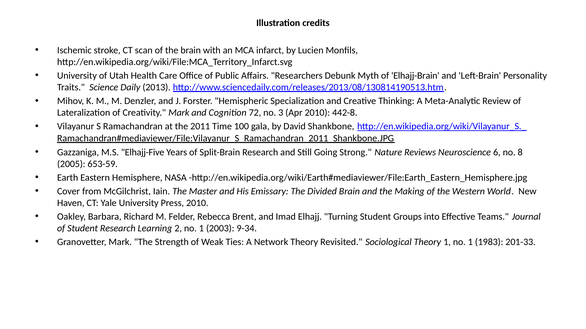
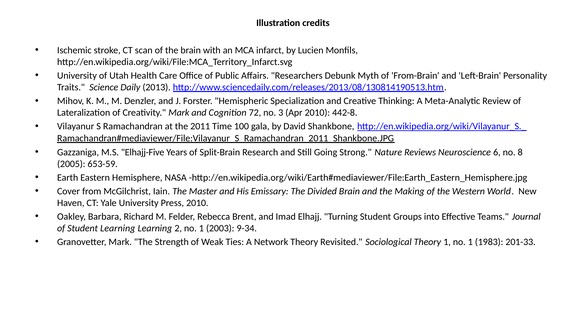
Elhajj-Brain: Elhajj-Brain -> From-Brain (415, 76)
Student Research: Research -> Learning (118, 229)
